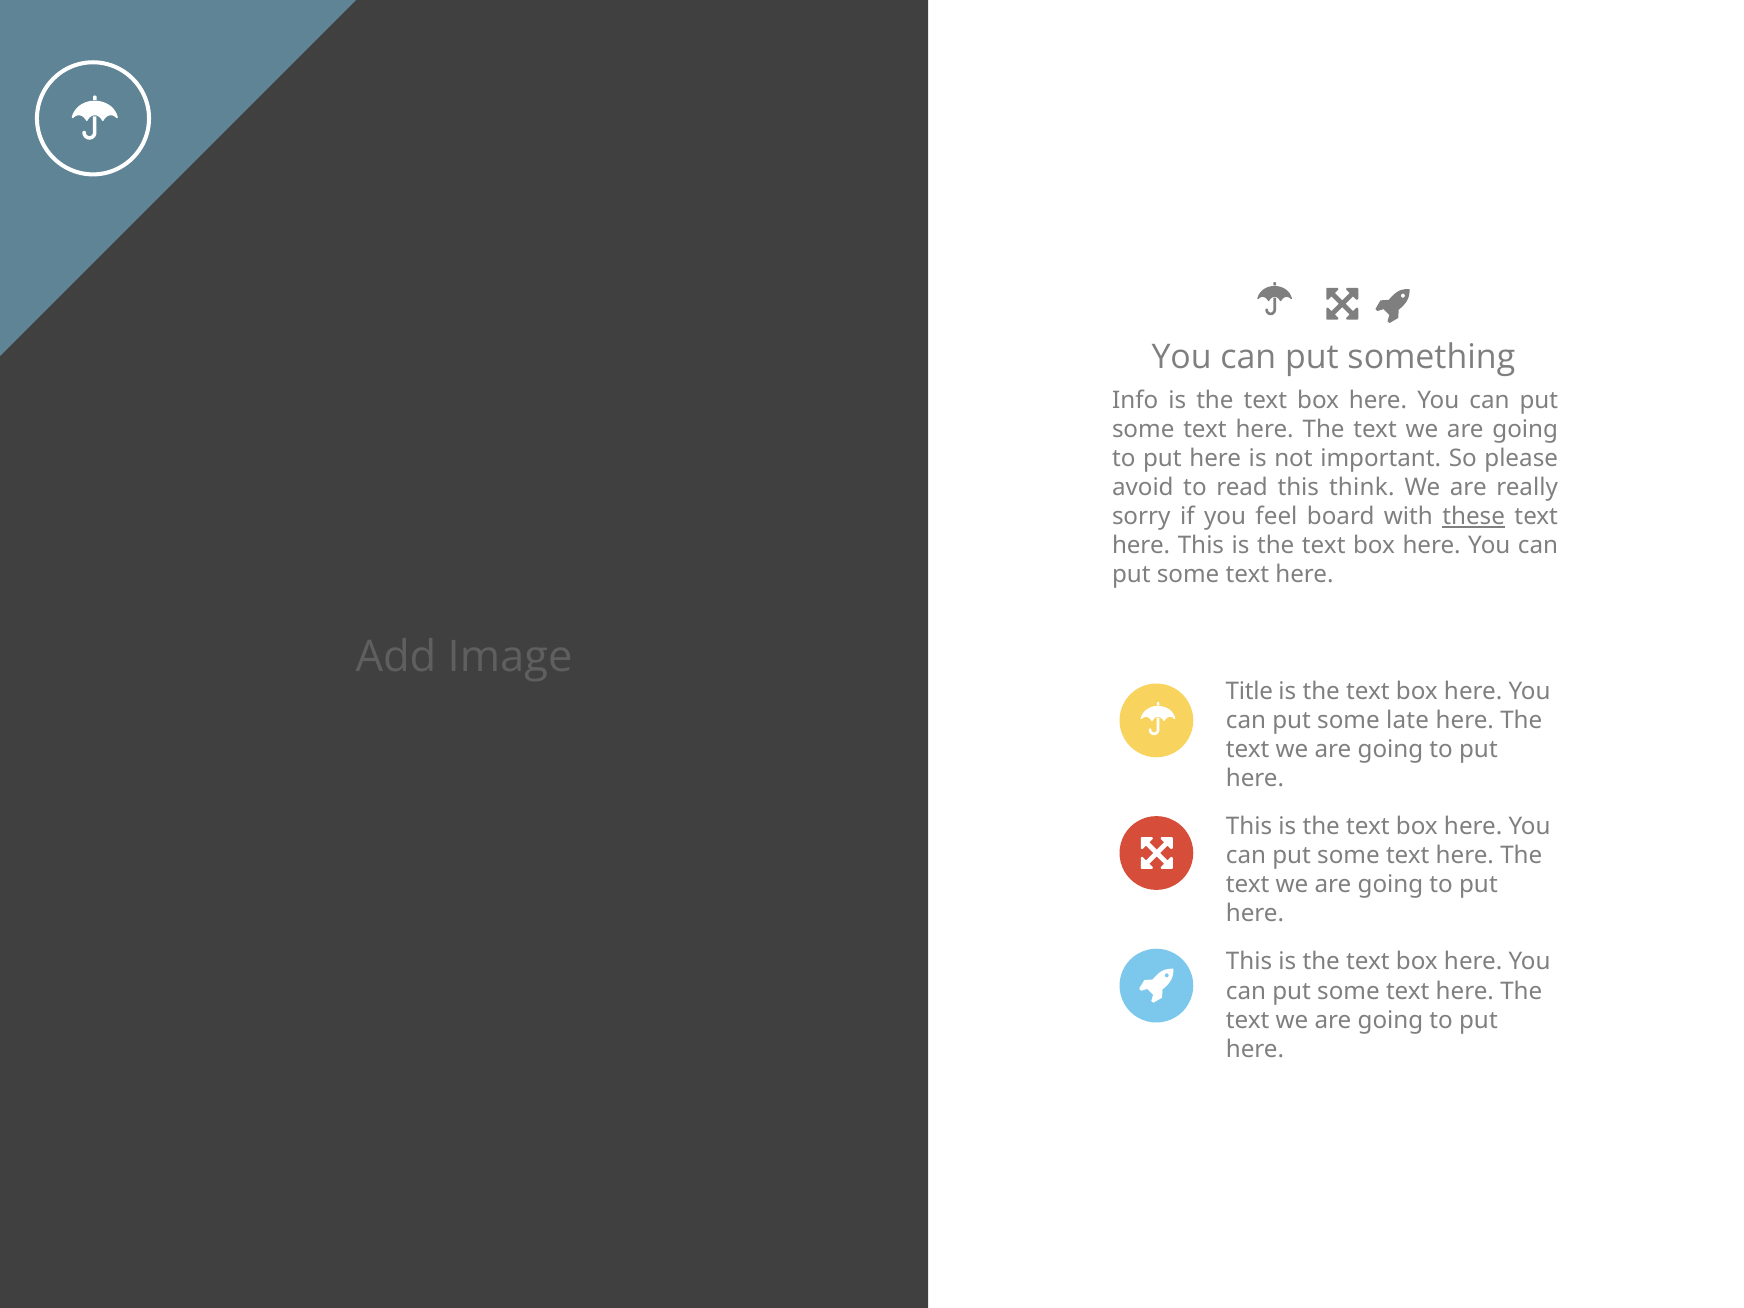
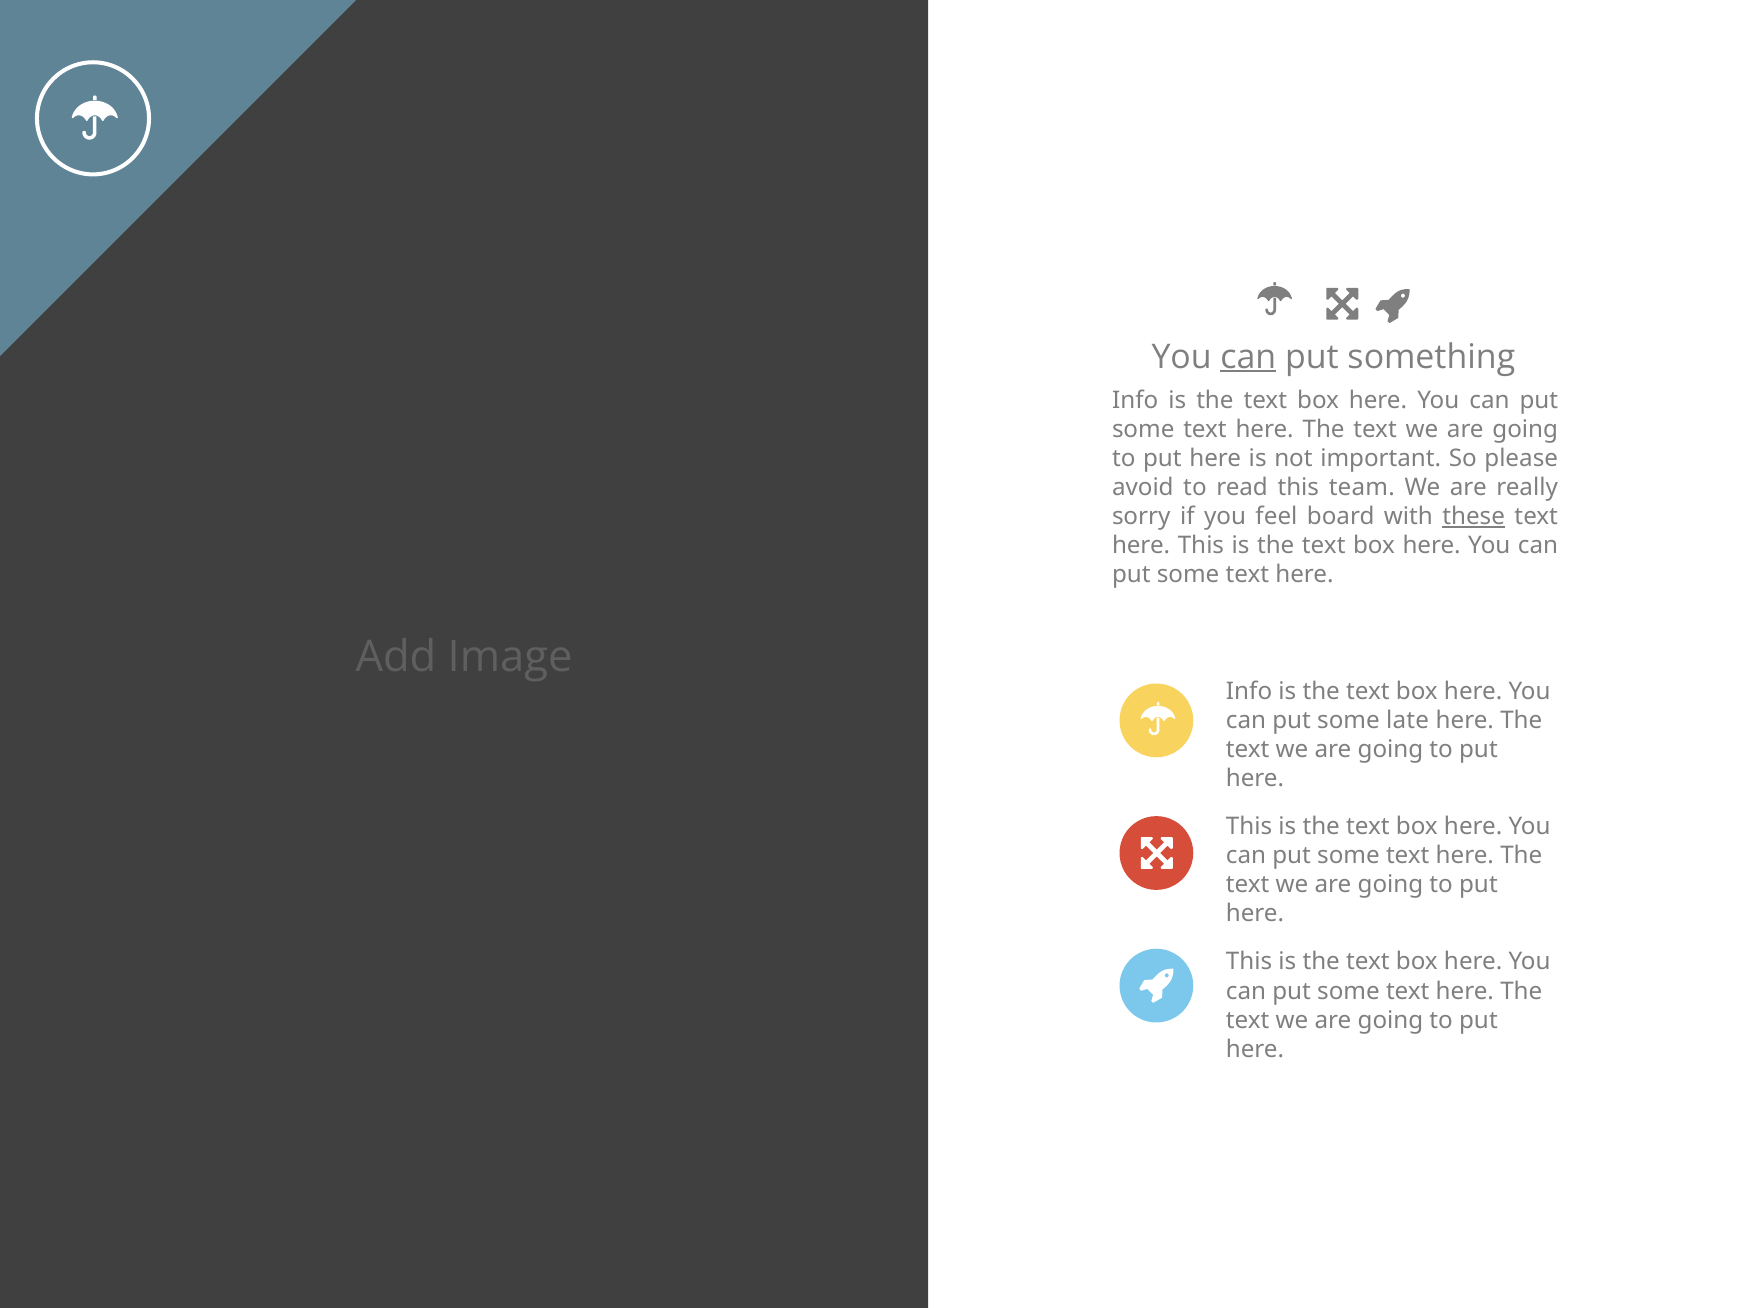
can underline: none -> present (1248, 357)
think: think -> team (1362, 487)
Title: Title -> Info (1249, 691)
